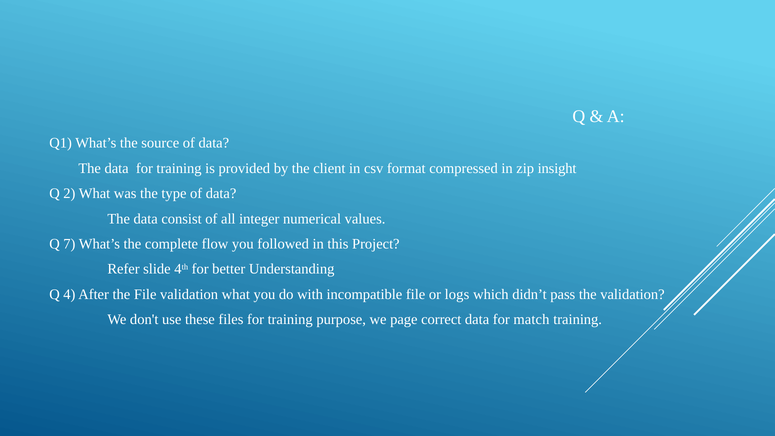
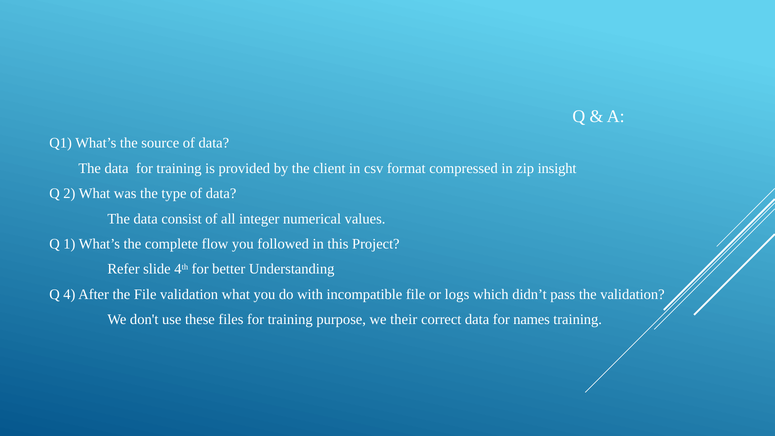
7: 7 -> 1 (69, 244)
page: page -> their (404, 320)
match: match -> names (532, 320)
